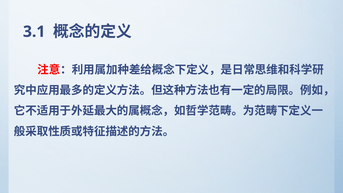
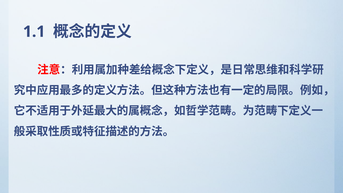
3.1: 3.1 -> 1.1 (34, 32)
